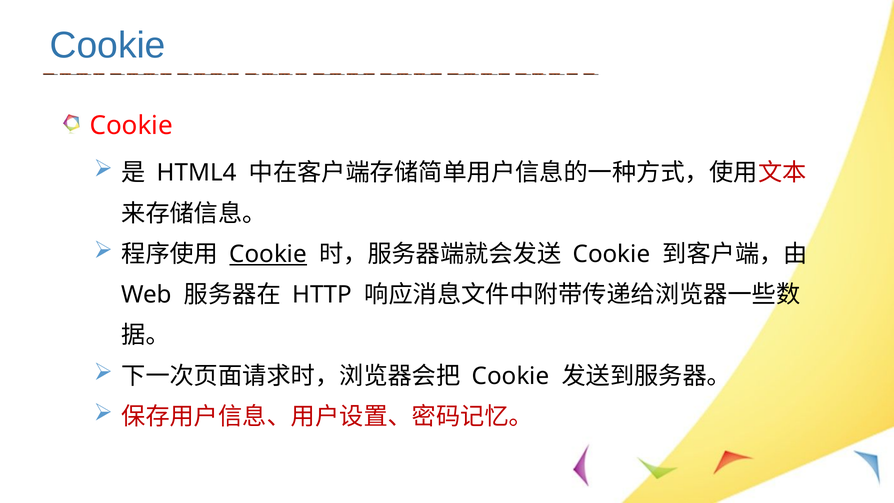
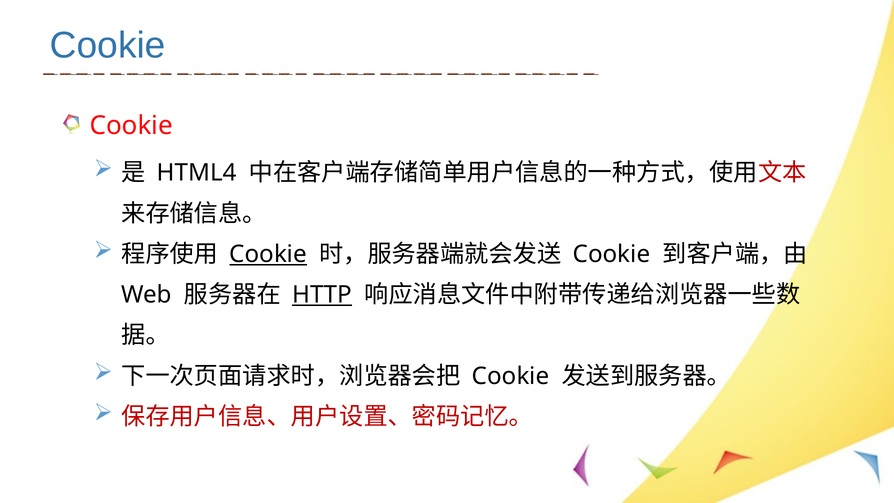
HTTP underline: none -> present (322, 295)
